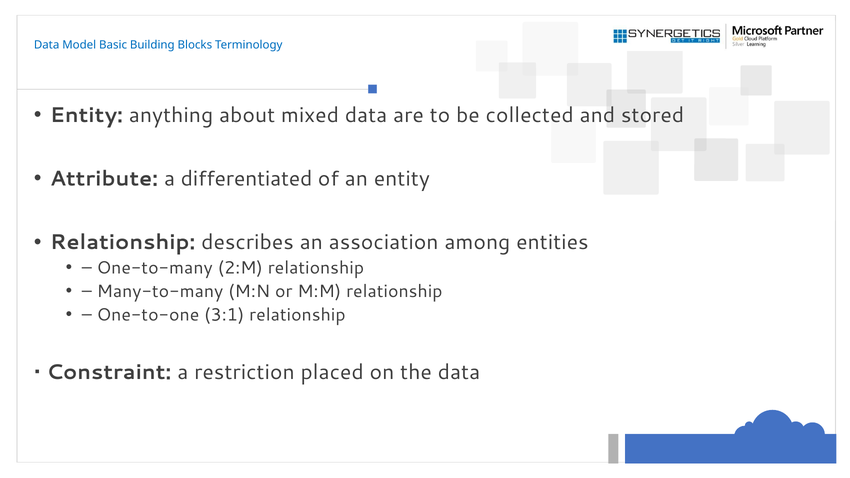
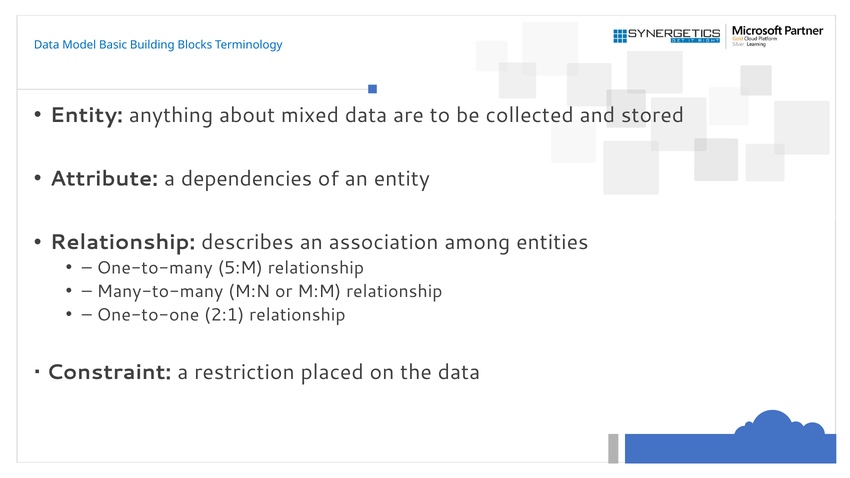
differentiated: differentiated -> dependencies (247, 179)
2:M: 2:M -> 5:M (240, 268)
3:1: 3:1 -> 2:1 (224, 315)
